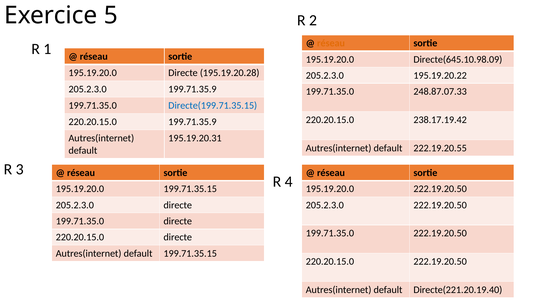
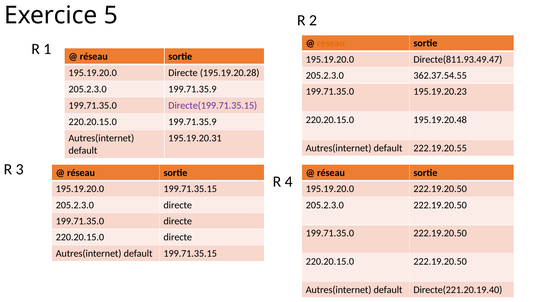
Directe(645.10.98.09: Directe(645.10.98.09 -> Directe(811.93.49.47 (458, 59)
195.19.20.22: 195.19.20.22 -> 362.37.54.55 (440, 75)
248.87.07.33: 248.87.07.33 -> 195.19.20.23 (440, 92)
Directe(199.71.35.15 colour: blue -> purple (213, 105)
238.17.19.42: 238.17.19.42 -> 195.19.20.48 (440, 120)
